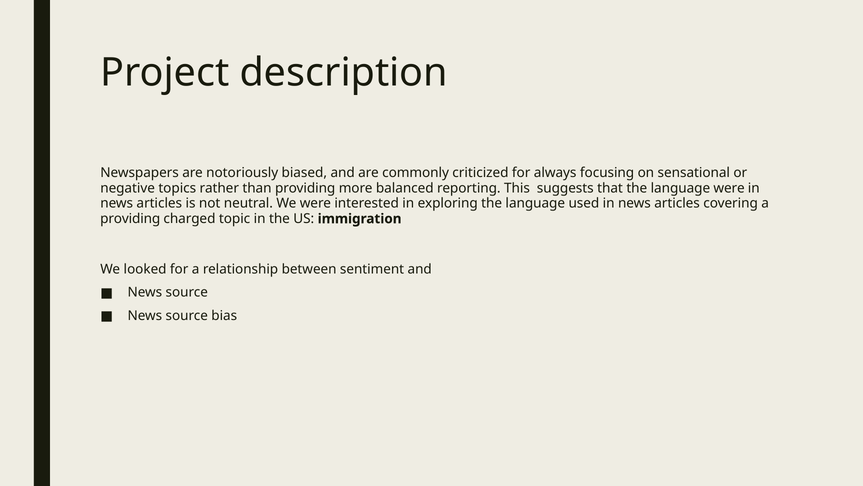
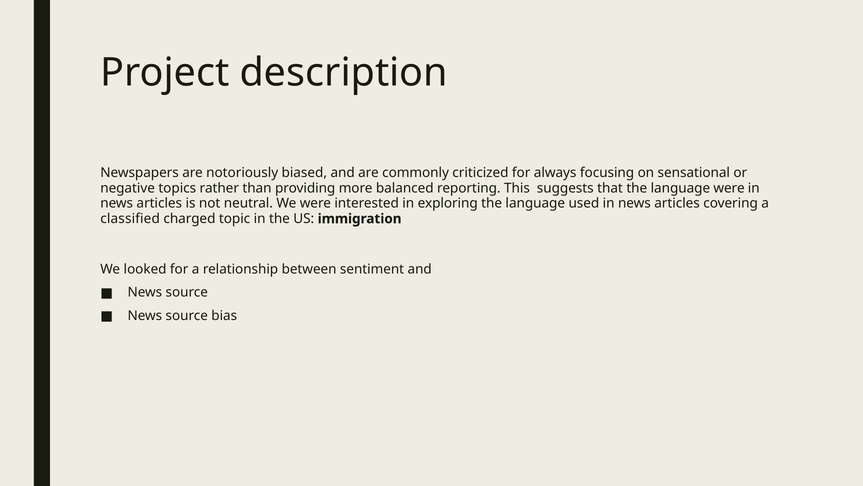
providing: providing -> classified (130, 219)
